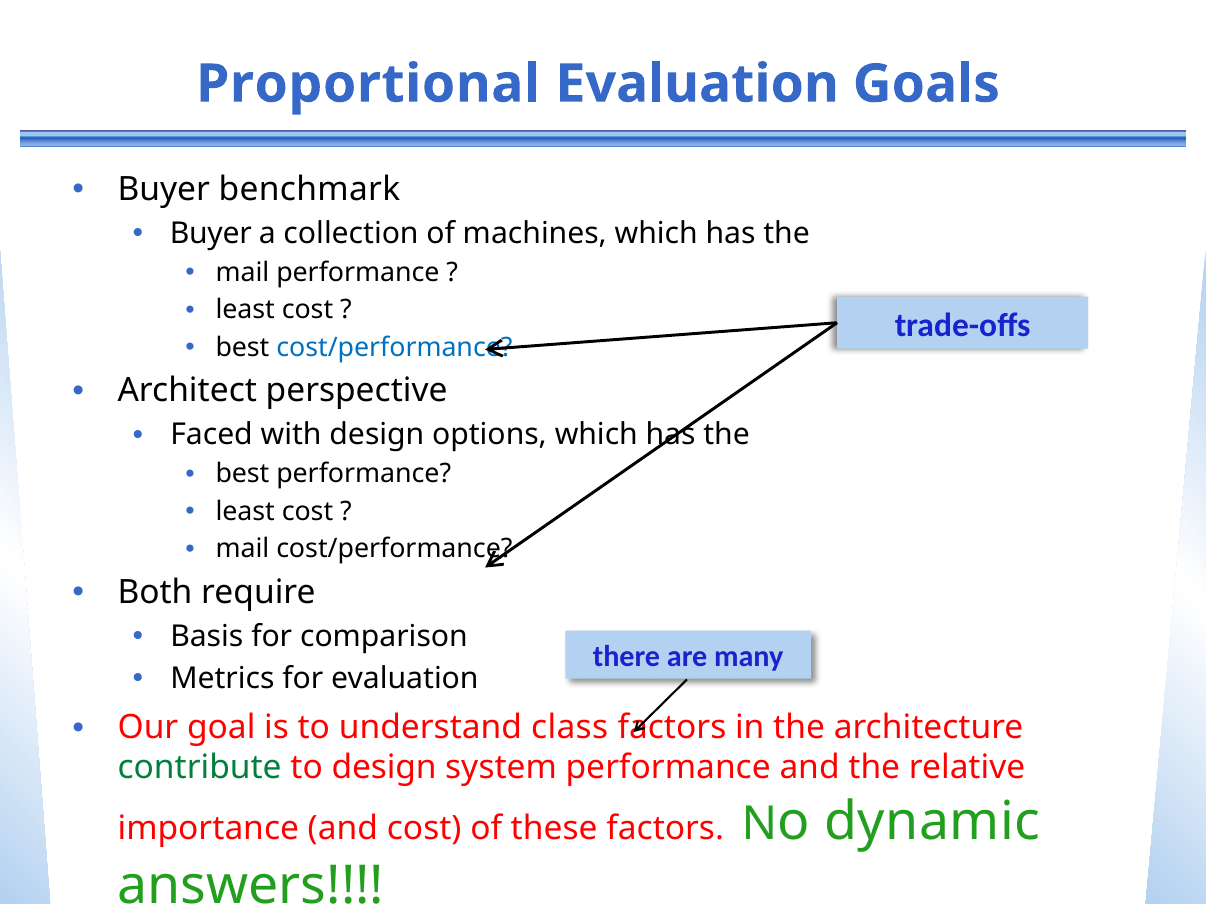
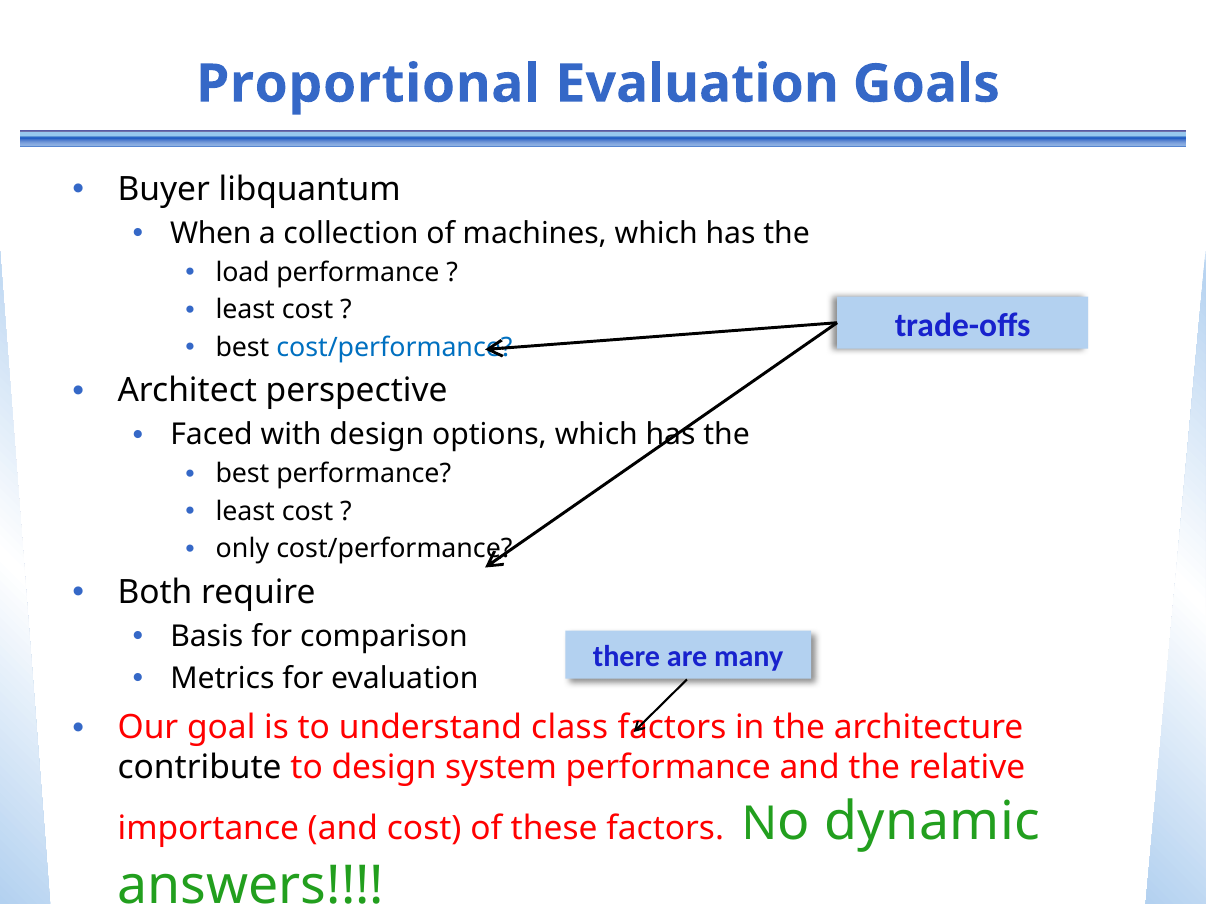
benchmark: benchmark -> libquantum (310, 189)
Buyer: Buyer -> When (211, 233)
mail: mail -> load (243, 273)
mail: mail -> only (242, 549)
contribute colour: green -> black (200, 768)
